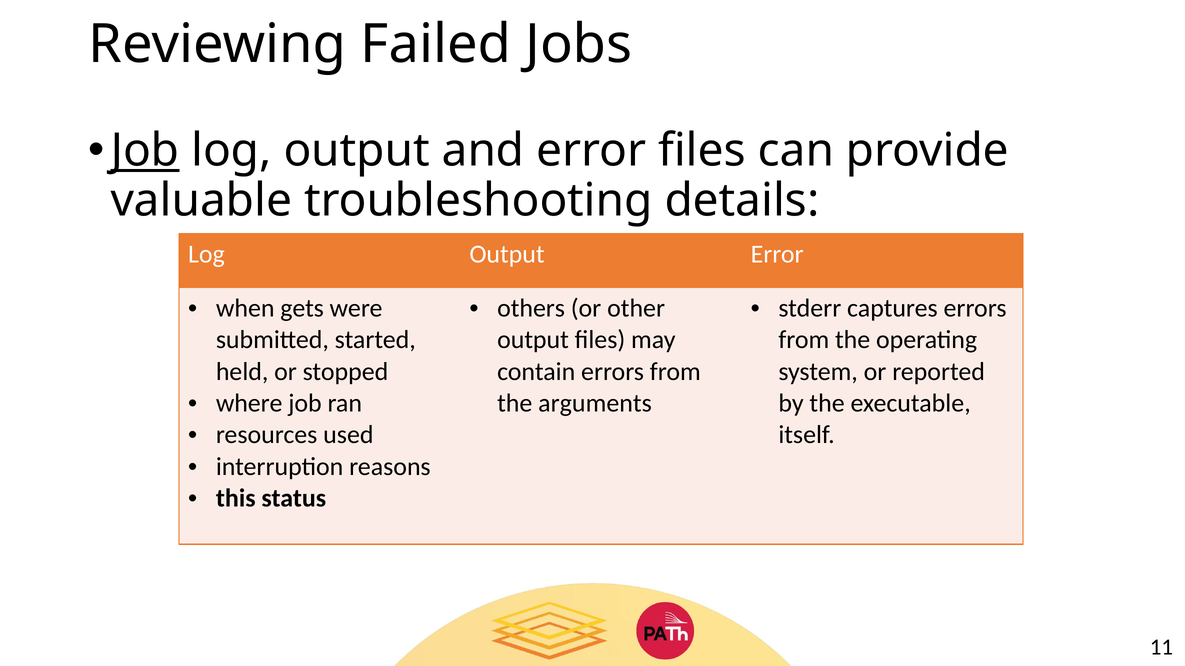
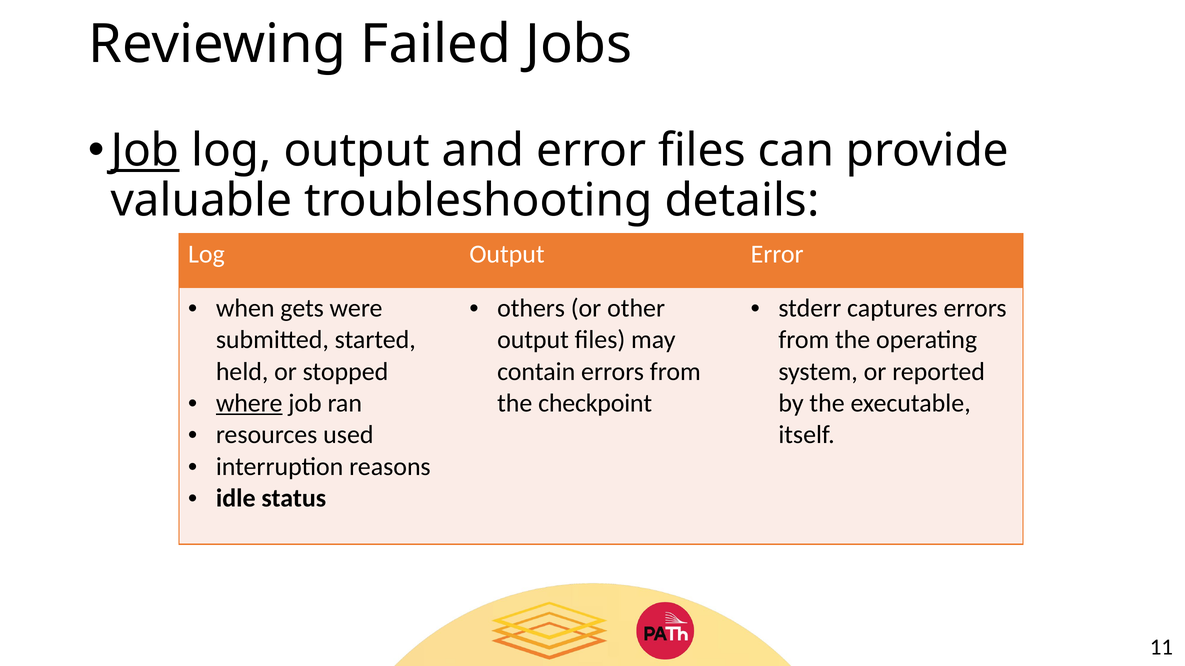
where underline: none -> present (249, 404)
arguments: arguments -> checkpoint (595, 404)
this: this -> idle (236, 499)
